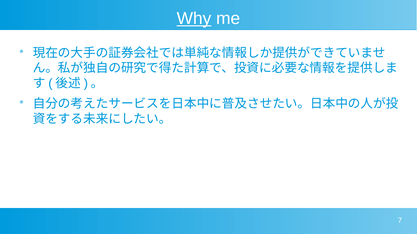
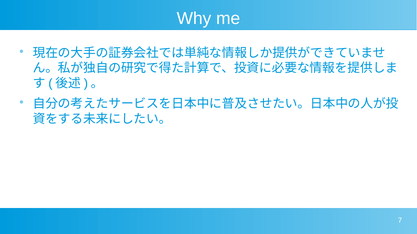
Why underline: present -> none (194, 19)
